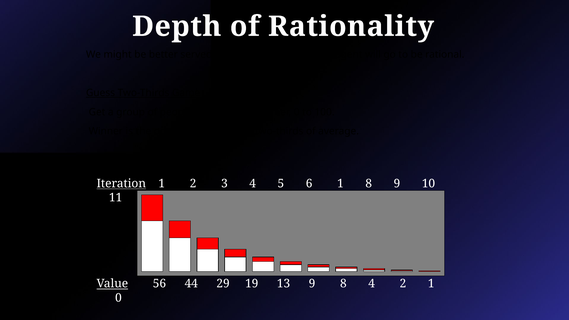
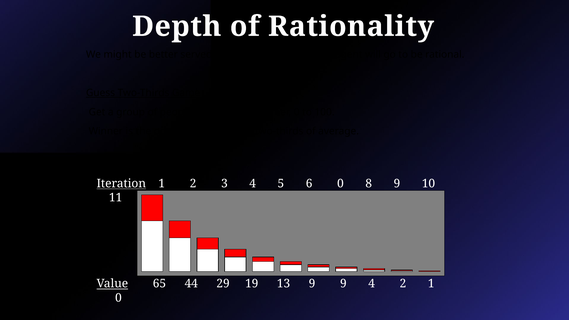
6 1: 1 -> 0 (340, 183)
56: 56 -> 65 (159, 284)
9 8: 8 -> 9 (343, 284)
